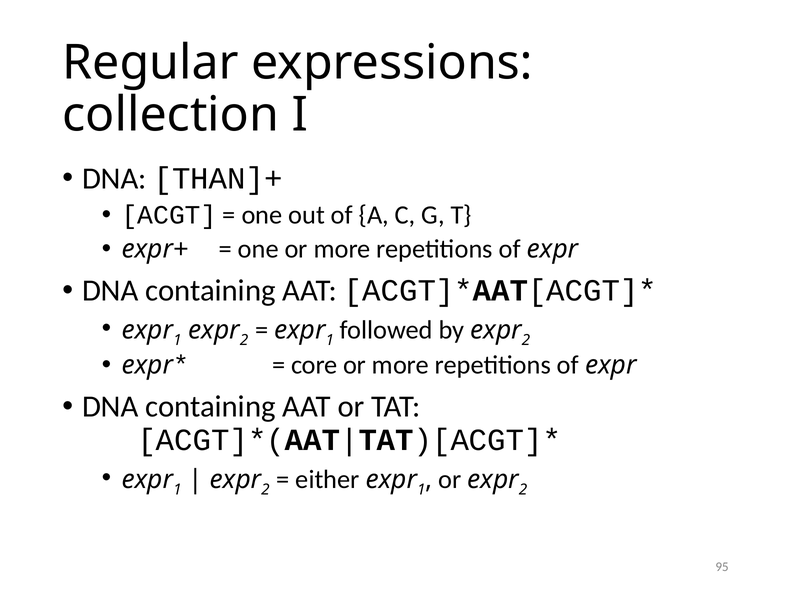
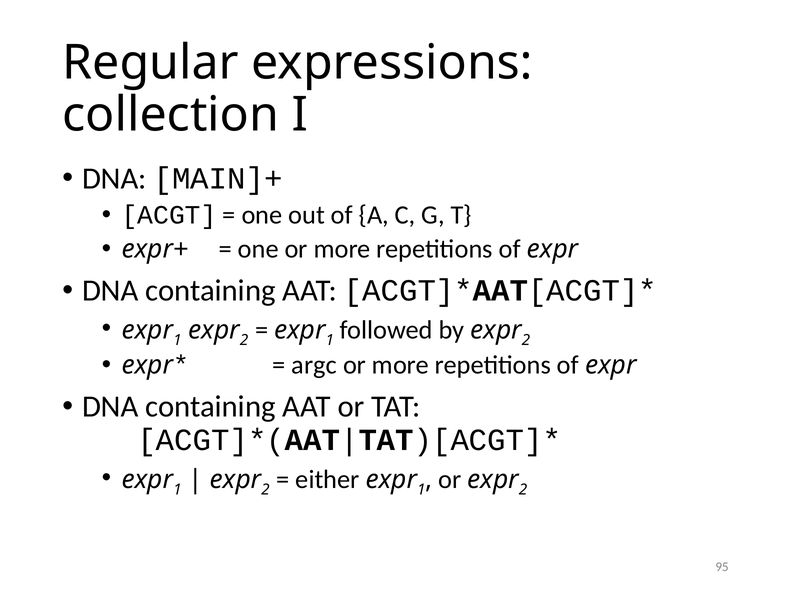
THAN]+: THAN]+ -> MAIN]+ (218, 178)
core: core -> argc (314, 365)
